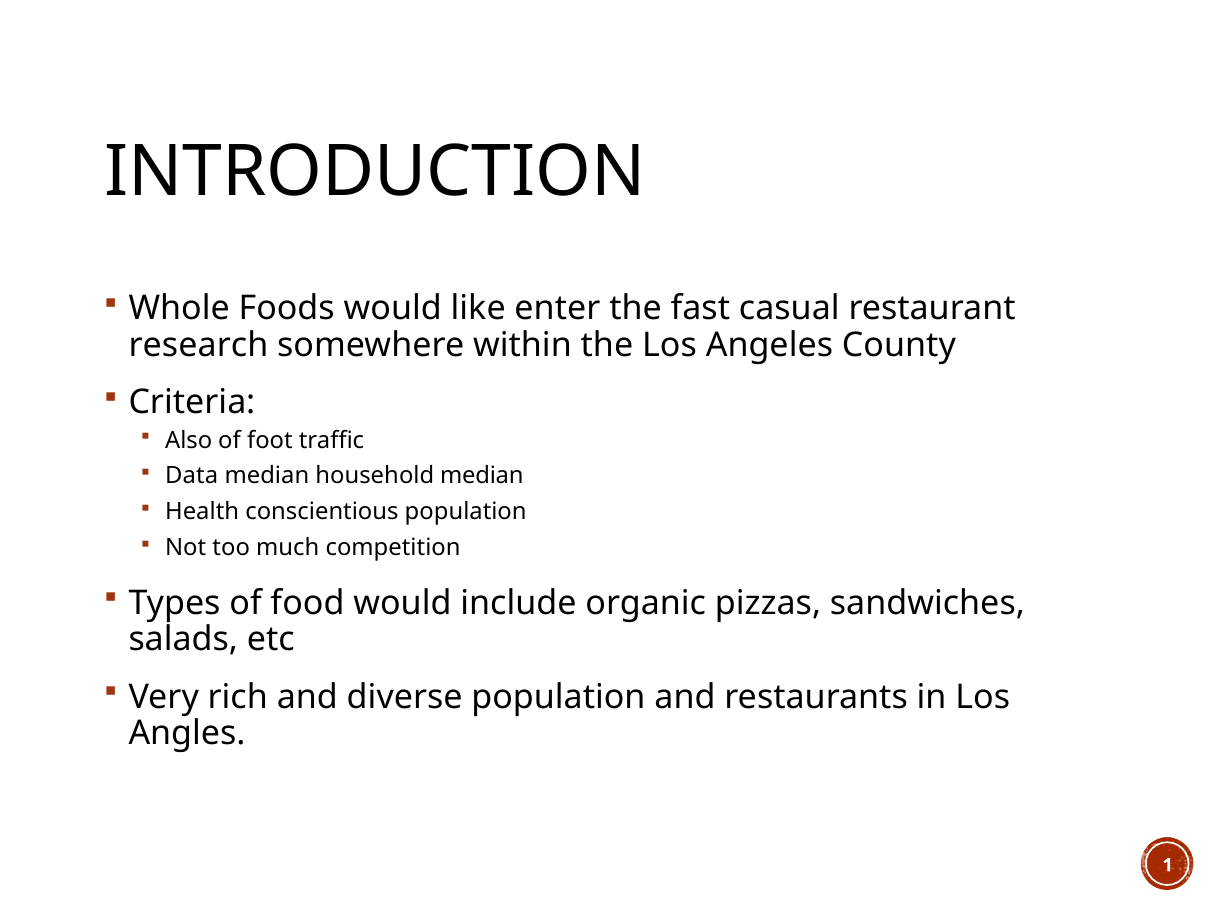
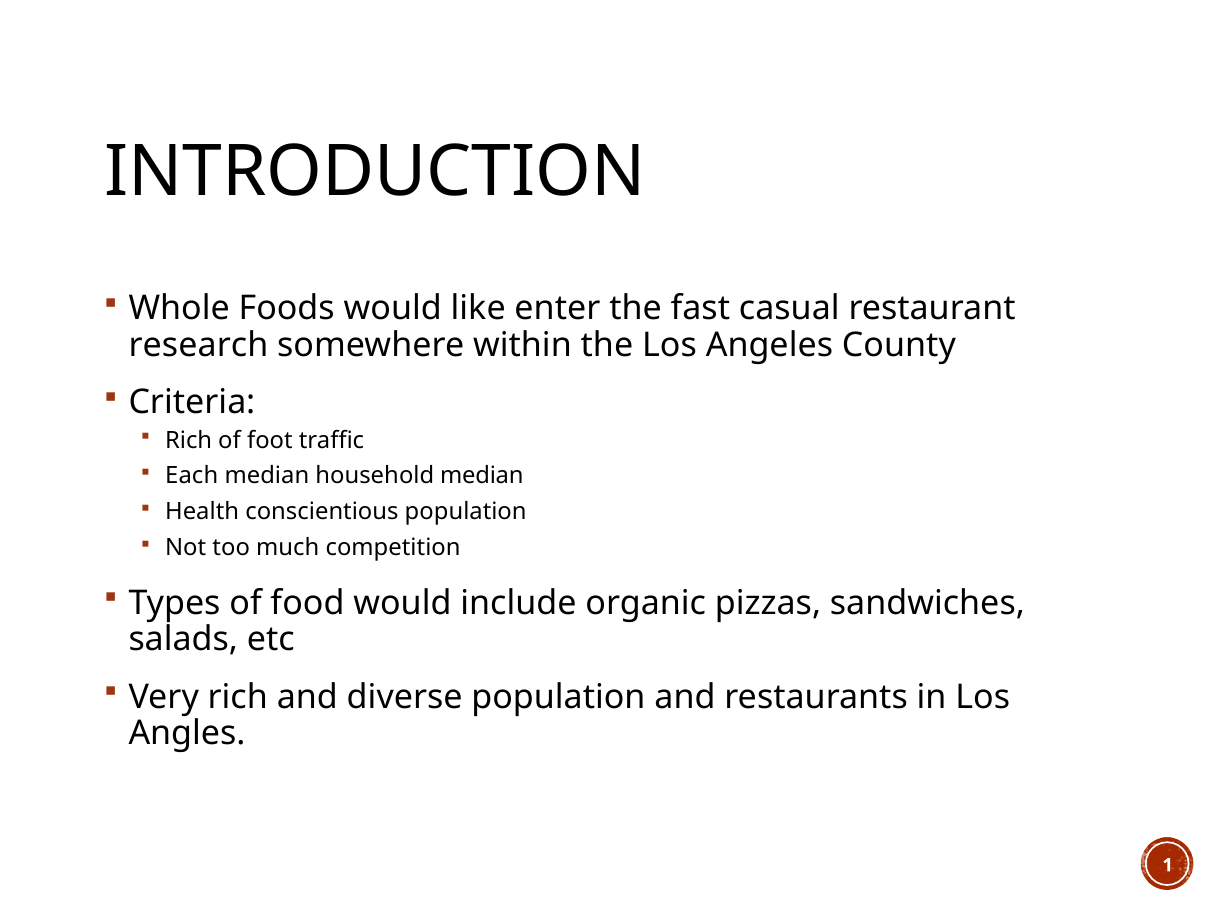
Also: Also -> Rich (189, 440)
Data: Data -> Each (192, 476)
